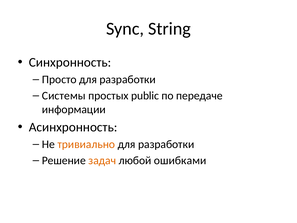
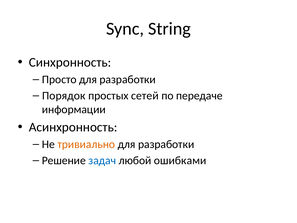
Системы: Системы -> Порядок (64, 96)
public: public -> сетей (145, 96)
задач colour: orange -> blue (102, 160)
